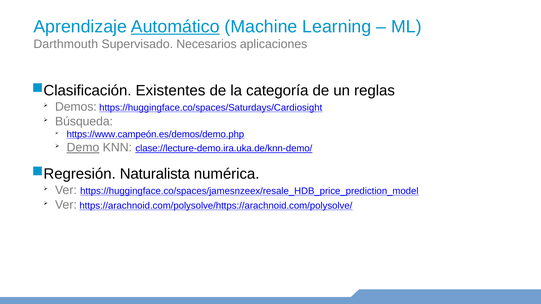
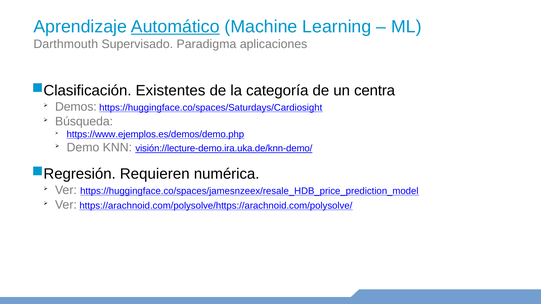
Necesarios: Necesarios -> Paradigma (206, 44)
reglas: reglas -> centra (375, 91)
https://www.campeón.es/demos/demo.php: https://www.campeón.es/demos/demo.php -> https://www.ejemplos.es/demos/demo.php (155, 134)
Demo underline: present -> none (83, 148)
clase://lecture-demo.ira.uka.de/knn-demo/: clase://lecture-demo.ira.uka.de/knn-demo/ -> visión://lecture-demo.ira.uka.de/knn-demo/ (224, 149)
Naturalista: Naturalista -> Requieren (155, 174)
